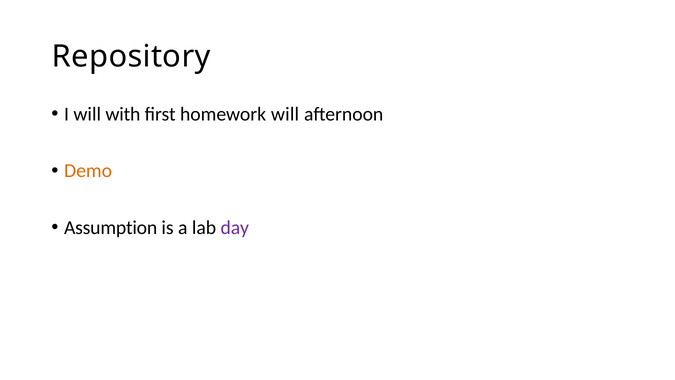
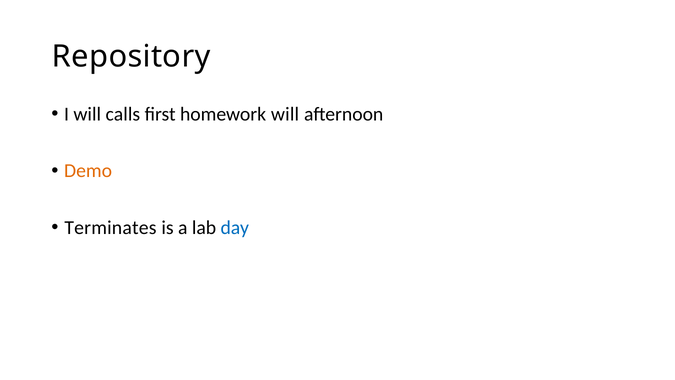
with: with -> calls (123, 114)
Assumption: Assumption -> Terminates (110, 227)
day colour: purple -> blue (235, 227)
